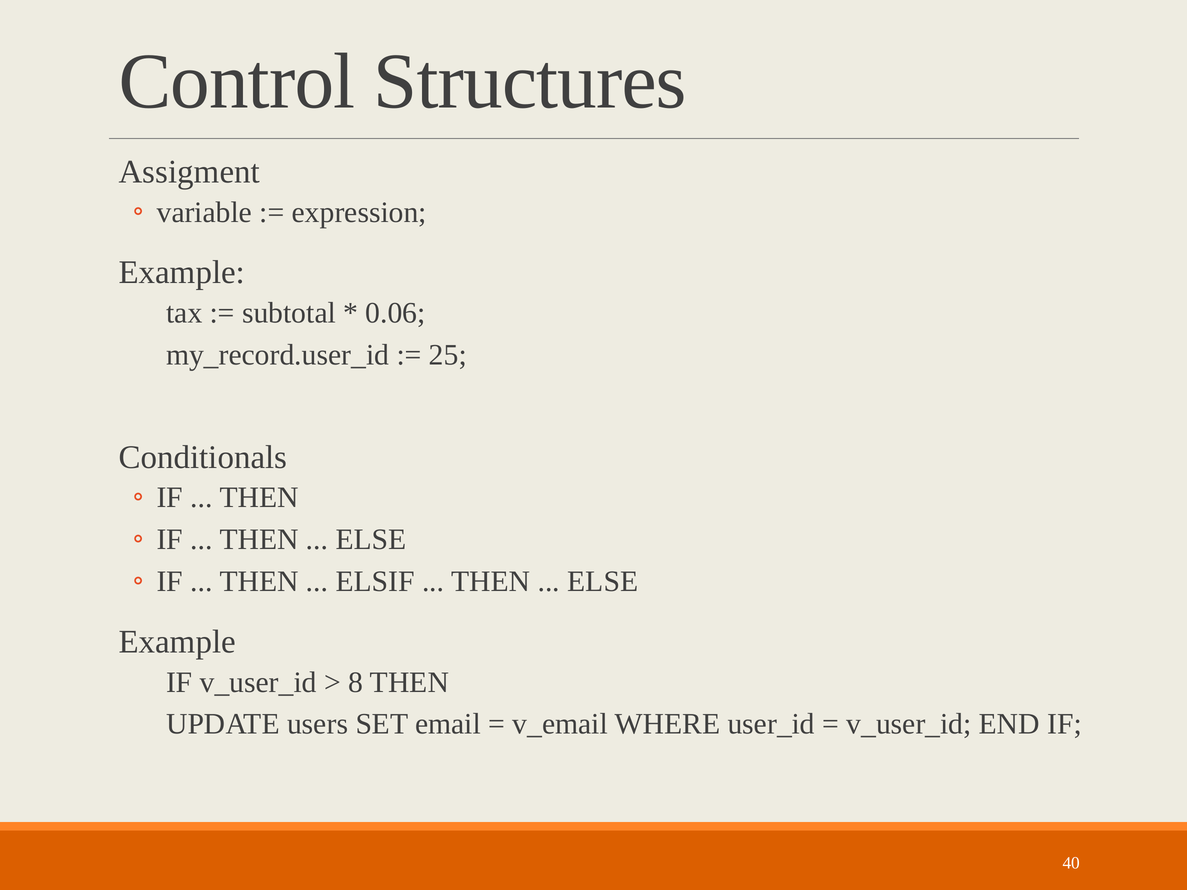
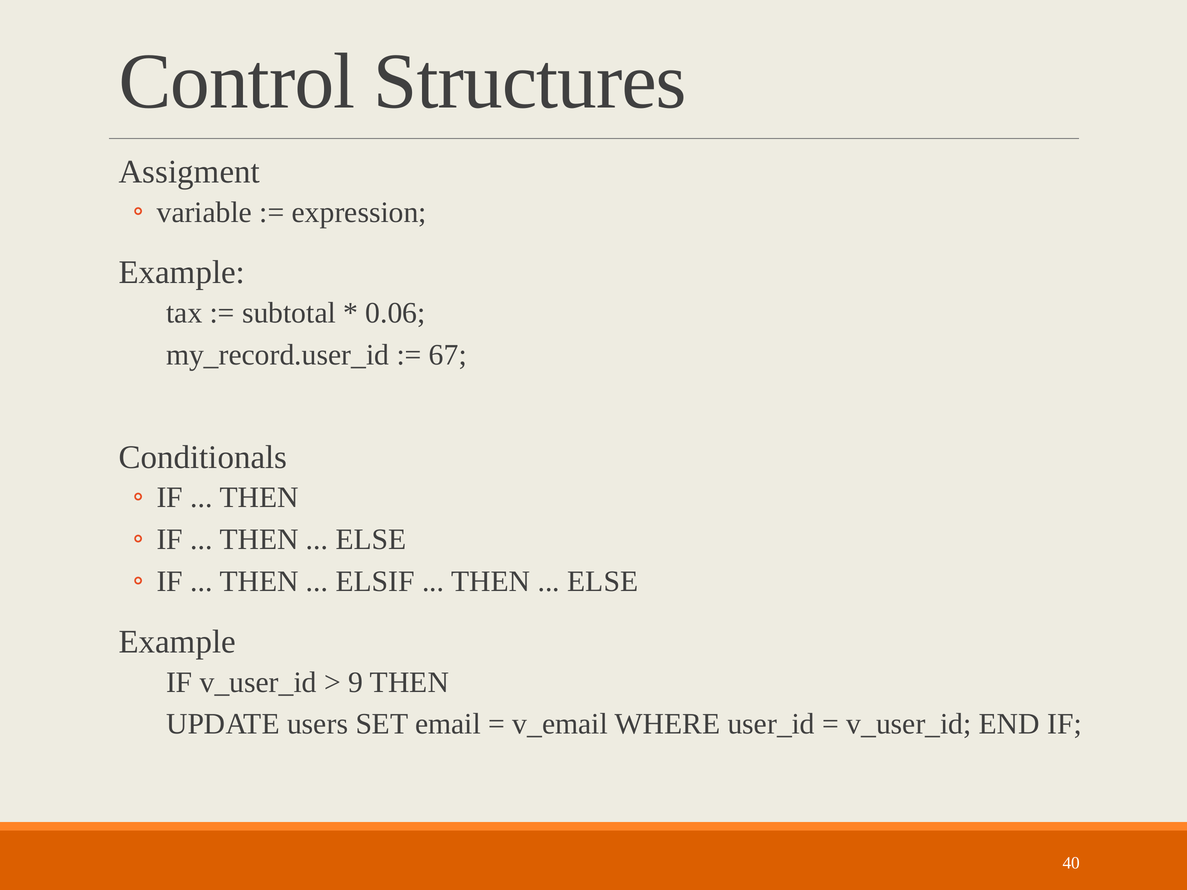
25: 25 -> 67 (448, 355)
8: 8 -> 9 (356, 682)
